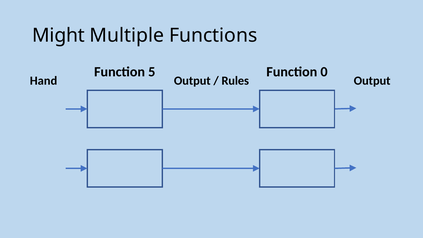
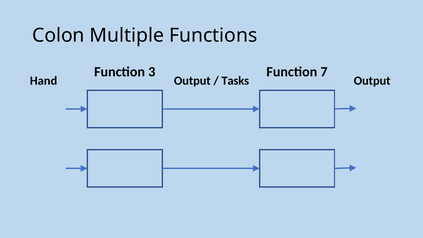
Might: Might -> Colon (58, 36)
0: 0 -> 7 (324, 72)
5: 5 -> 3 (152, 72)
Rules: Rules -> Tasks (235, 81)
